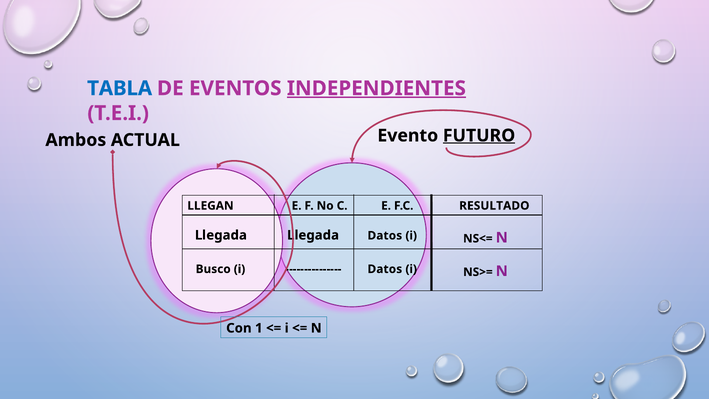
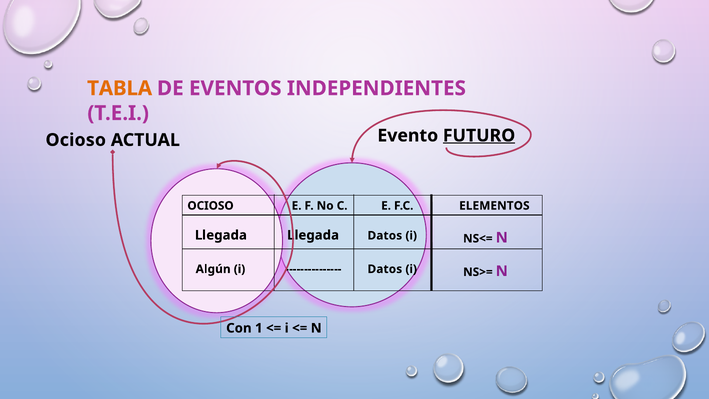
TABLA colour: blue -> orange (120, 88)
INDEPENDIENTES underline: present -> none (376, 88)
Ambos: Ambos -> Ocioso (76, 140)
LLEGAN: LLEGAN -> OCIOSO (211, 206)
RESULTADO: RESULTADO -> ELEMENTOS (494, 206)
Busco: Busco -> Algún (213, 269)
